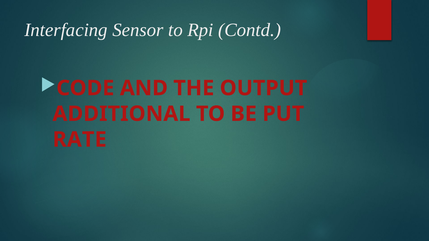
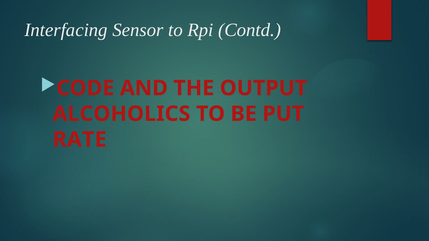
ADDITIONAL: ADDITIONAL -> ALCOHOLICS (121, 114)
